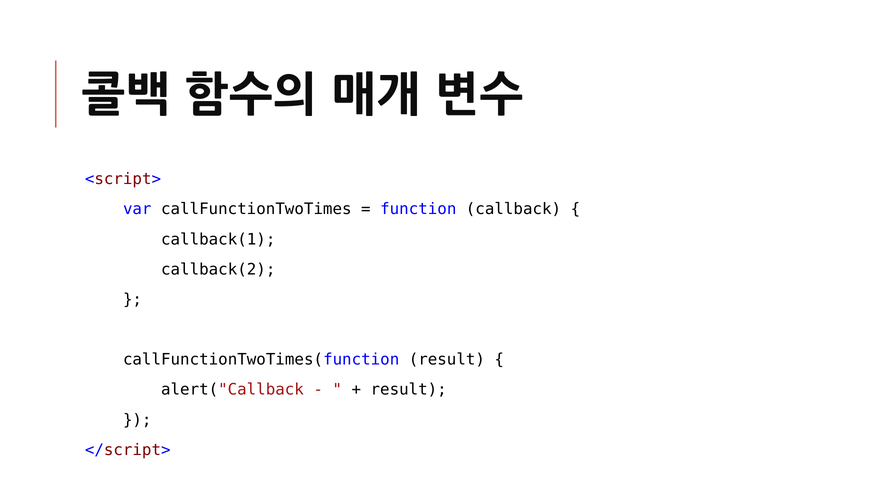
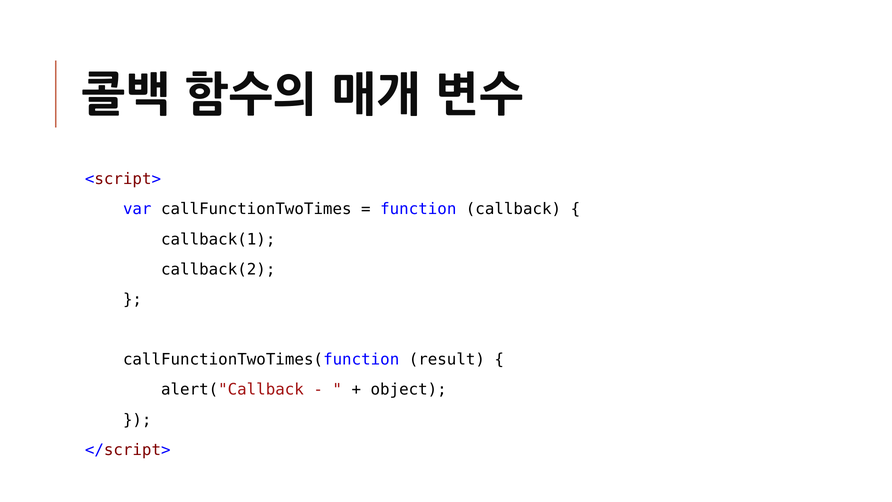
result: result -> object (409, 390)
